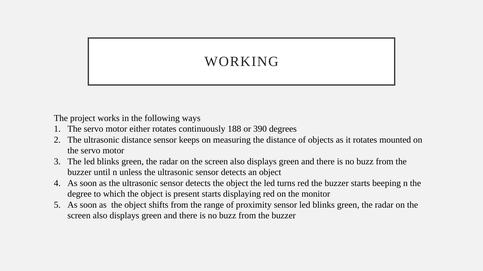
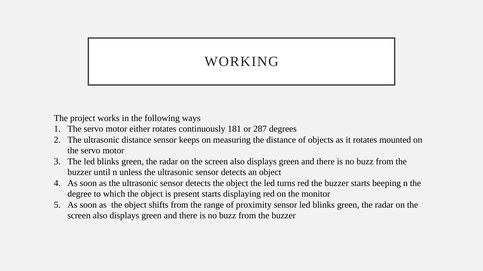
188: 188 -> 181 (234, 129)
390: 390 -> 287 (260, 129)
